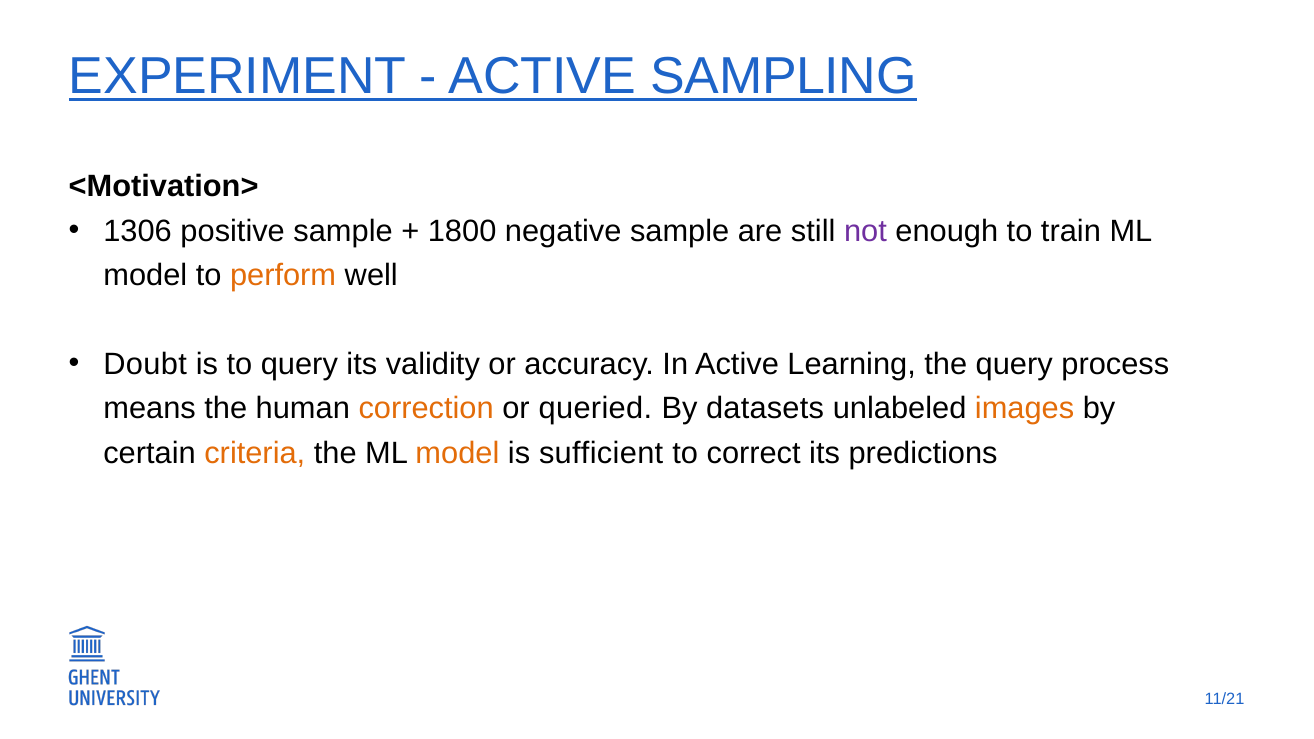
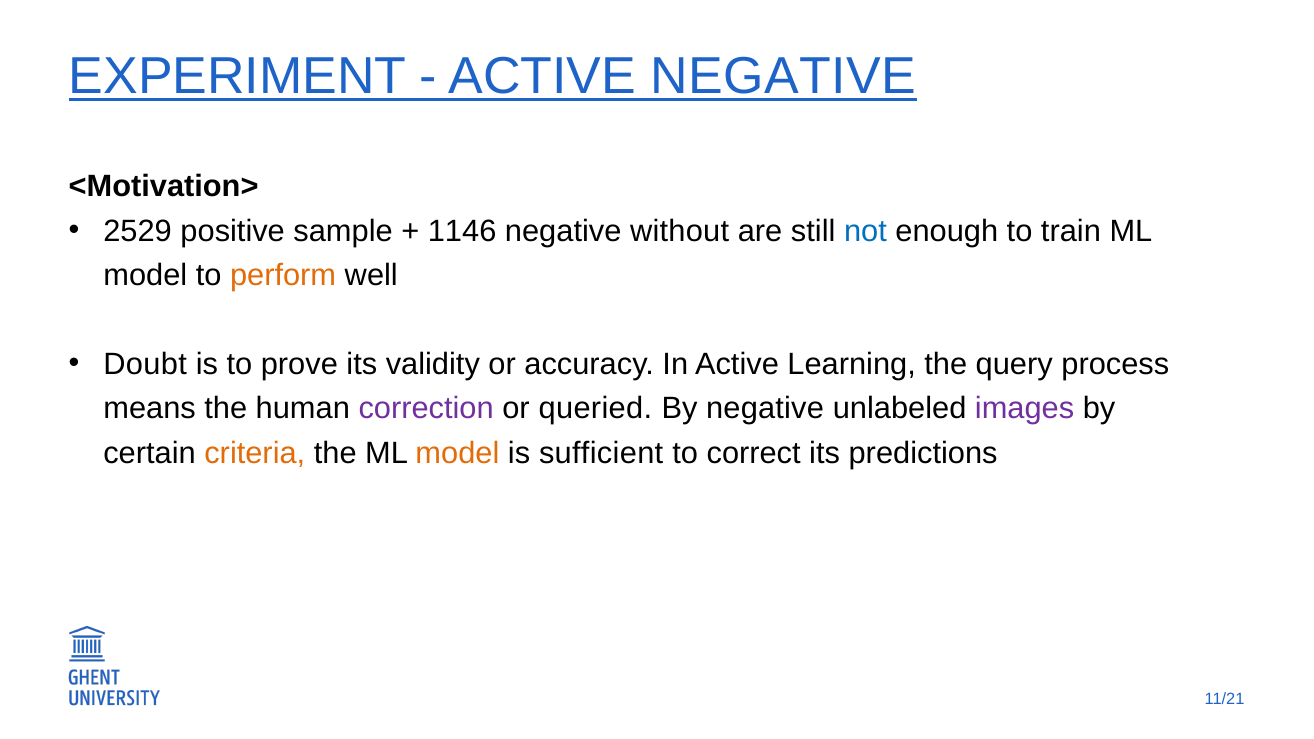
ACTIVE SAMPLING: SAMPLING -> NEGATIVE (783, 77)
1306: 1306 -> 2529 (138, 231)
1800: 1800 -> 1146 (462, 231)
negative sample: sample -> without (680, 231)
not colour: purple -> blue (865, 231)
to query: query -> prove (299, 364)
correction colour: orange -> purple (426, 409)
By datasets: datasets -> negative (765, 409)
images colour: orange -> purple (1025, 409)
